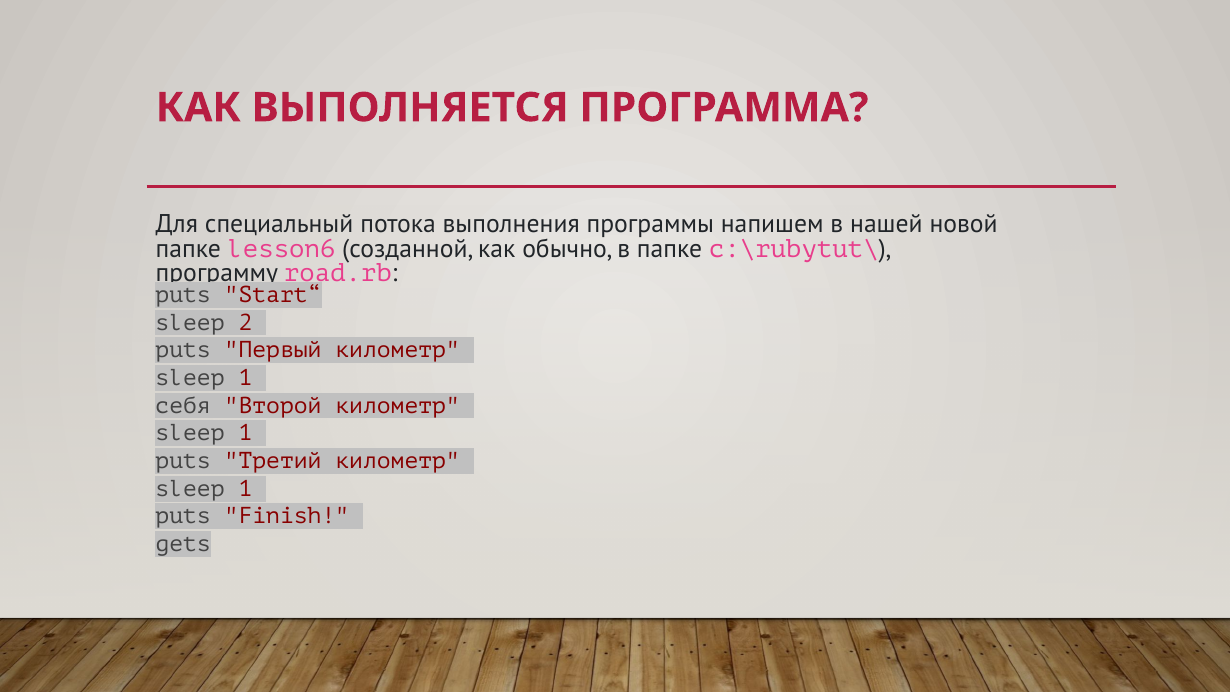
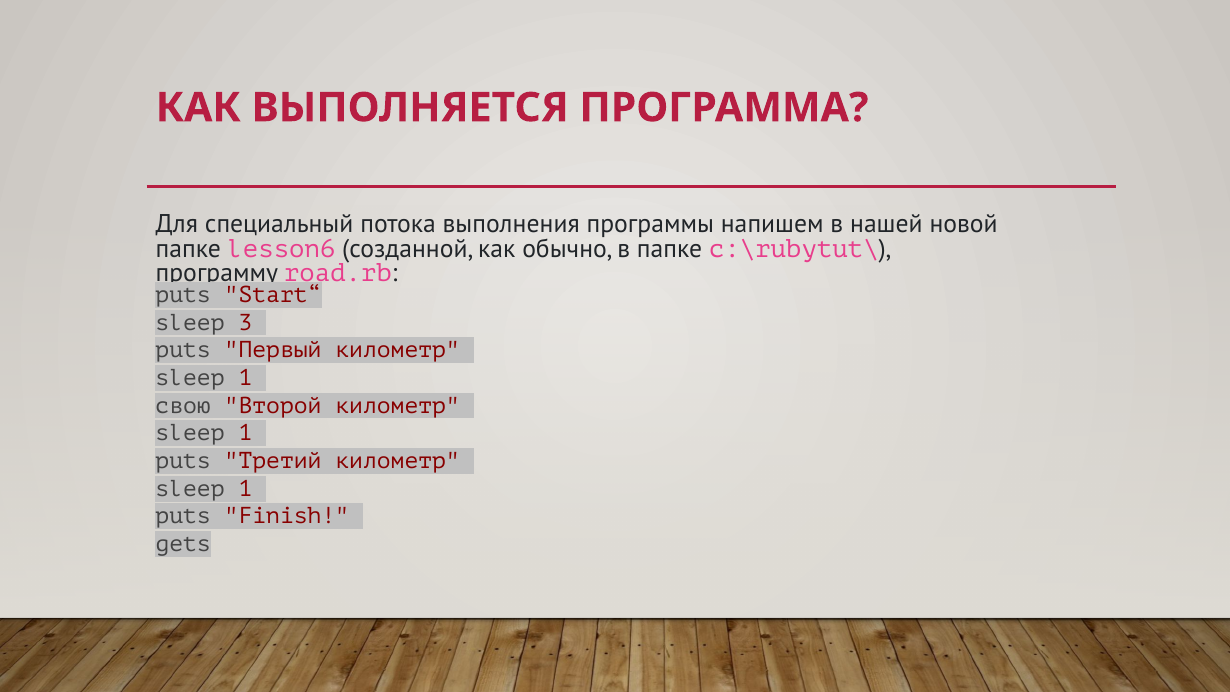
2: 2 -> 3 (245, 322)
себя: себя -> свою (183, 405)
